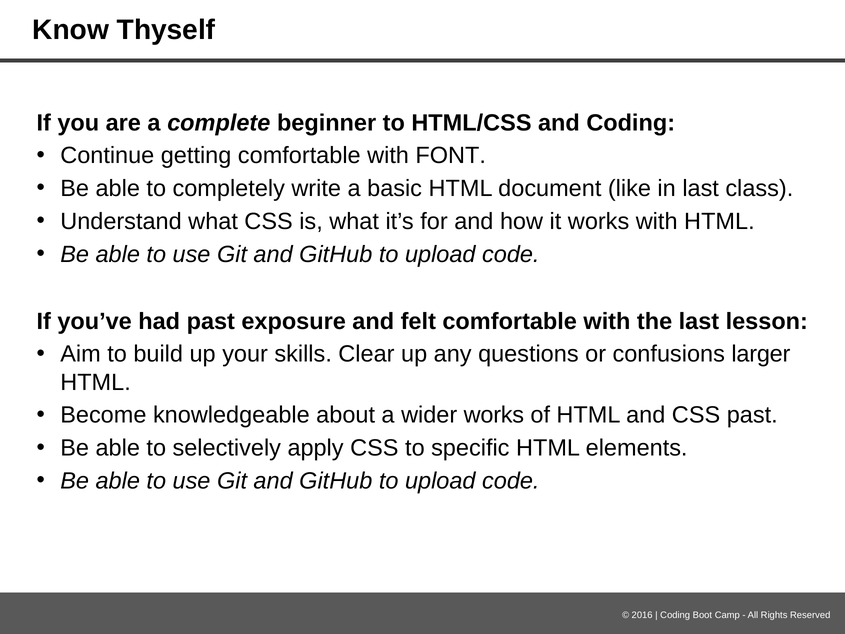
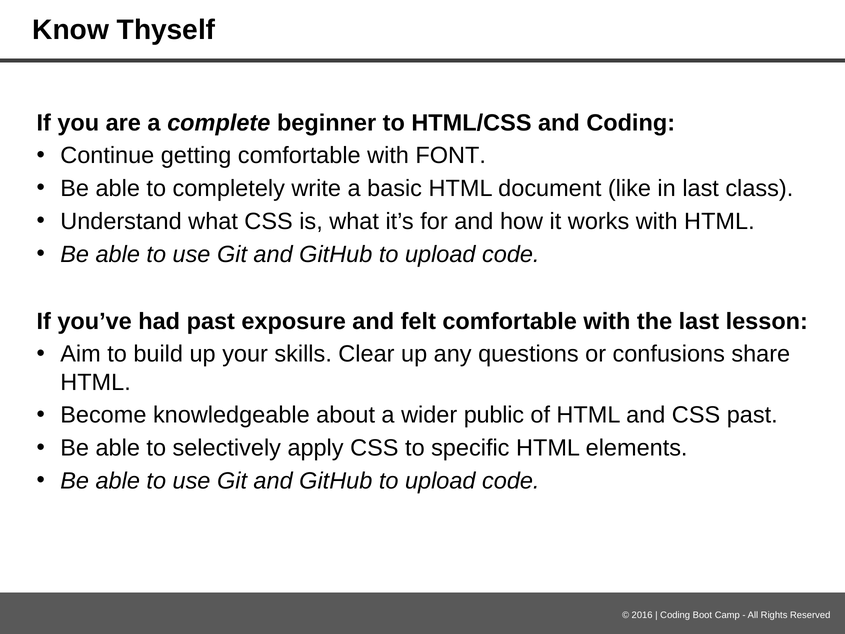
larger: larger -> share (761, 354)
wider works: works -> public (494, 415)
